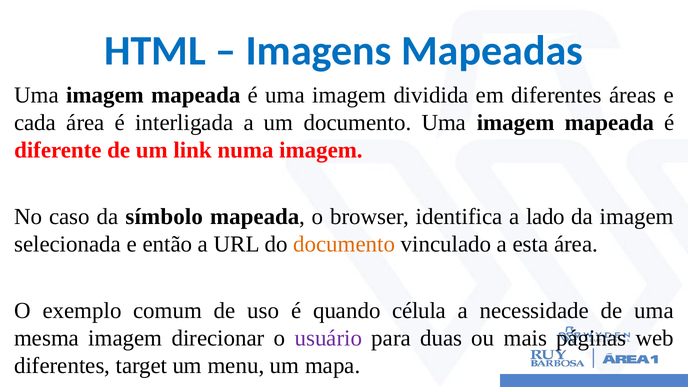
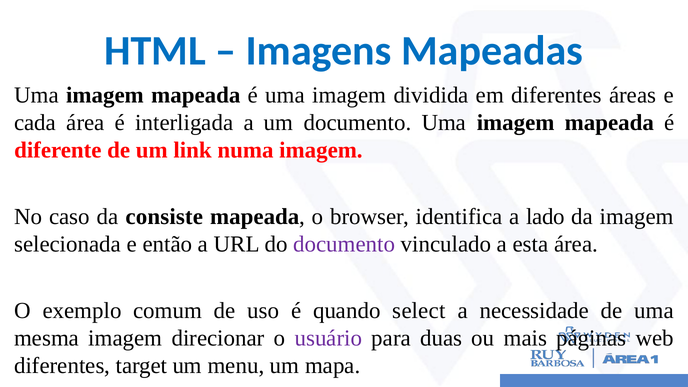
símbolo: símbolo -> consiste (164, 217)
documento colour: orange -> purple (344, 244)
célula: célula -> select (419, 311)
